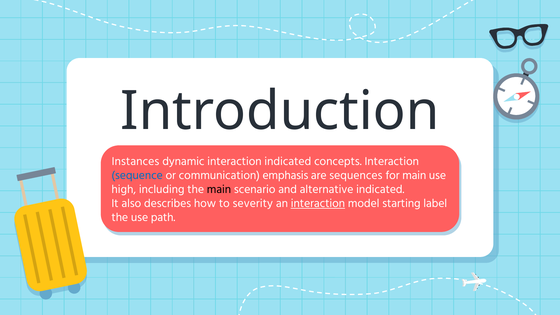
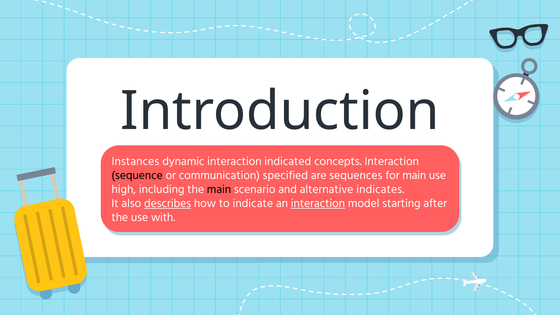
sequence colour: blue -> black (137, 175)
emphasis: emphasis -> specified (285, 175)
alternative indicated: indicated -> indicates (380, 189)
describes underline: none -> present (168, 203)
severity: severity -> indicate (253, 203)
label: label -> after (435, 203)
path: path -> with (163, 217)
